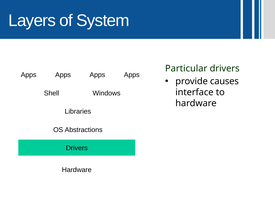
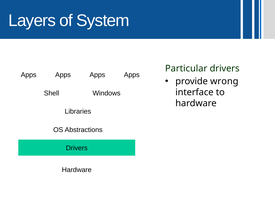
causes: causes -> wrong (224, 81)
